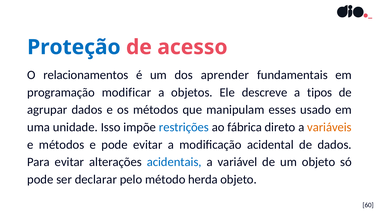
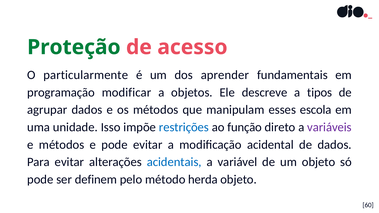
Proteção colour: blue -> green (74, 47)
relacionamentos: relacionamentos -> particularmente (86, 75)
usado: usado -> escola (316, 110)
fábrica: fábrica -> função (245, 127)
variáveis colour: orange -> purple (329, 127)
declarar: declarar -> definem (96, 180)
